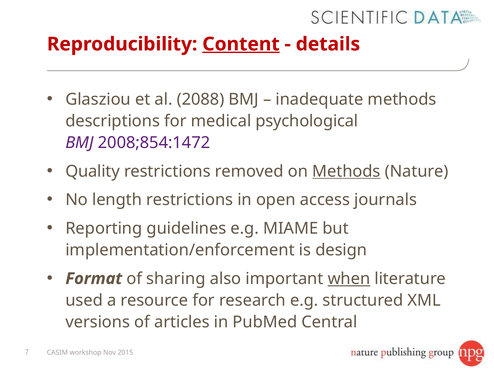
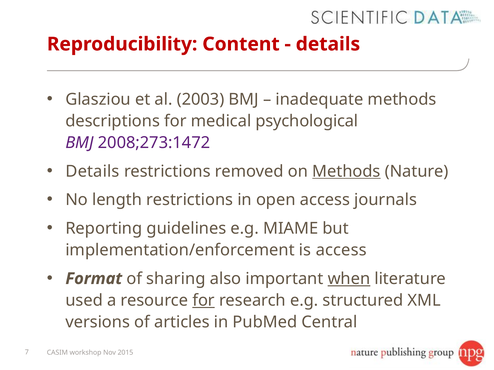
Content underline: present -> none (241, 44)
2088: 2088 -> 2003 (201, 99)
2008;854:1472: 2008;854:1472 -> 2008;273:1472 (154, 143)
Quality: Quality -> Details (92, 171)
is design: design -> access (341, 250)
for underline: none -> present (204, 301)
